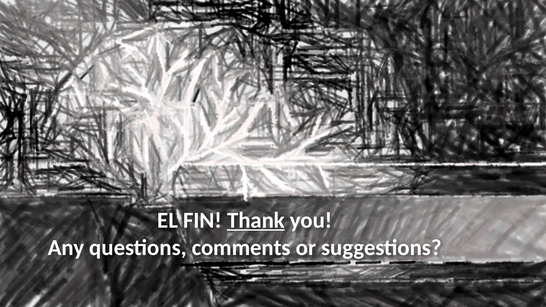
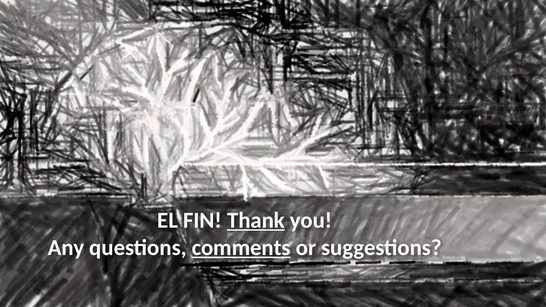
comments underline: none -> present (241, 248)
